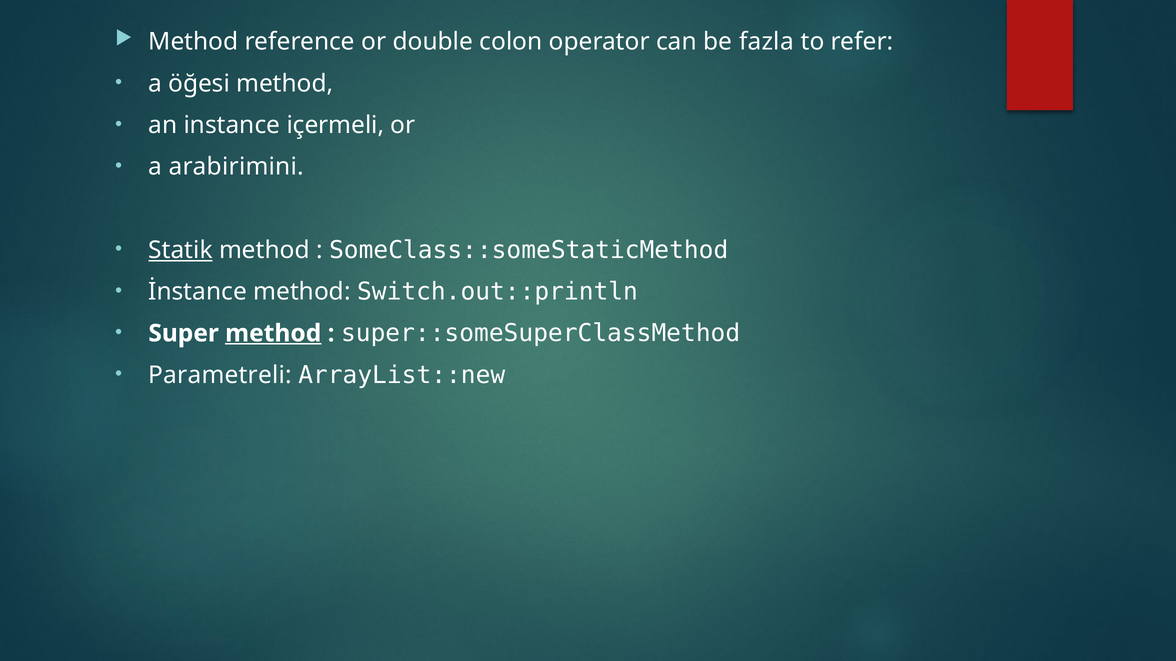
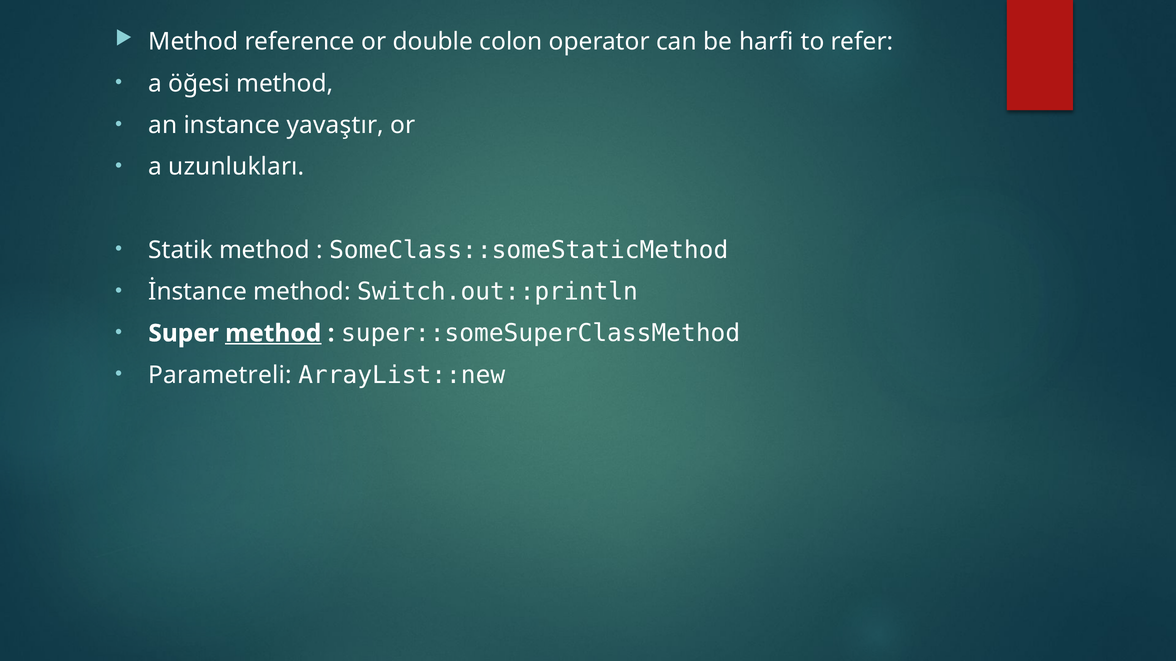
fazla: fazla -> harfi (766, 42)
içermeli: içermeli -> yavaştır (335, 125)
arabirimini: arabirimini -> uzunlukları (236, 167)
Statik underline: present -> none (181, 250)
